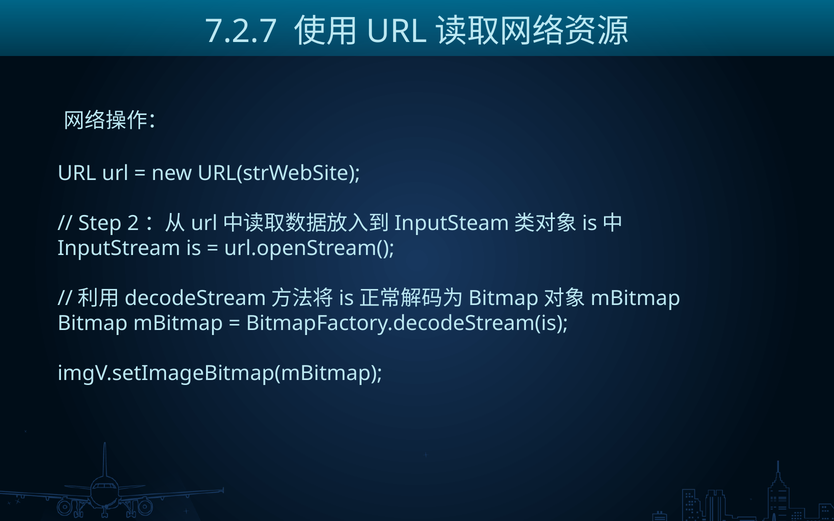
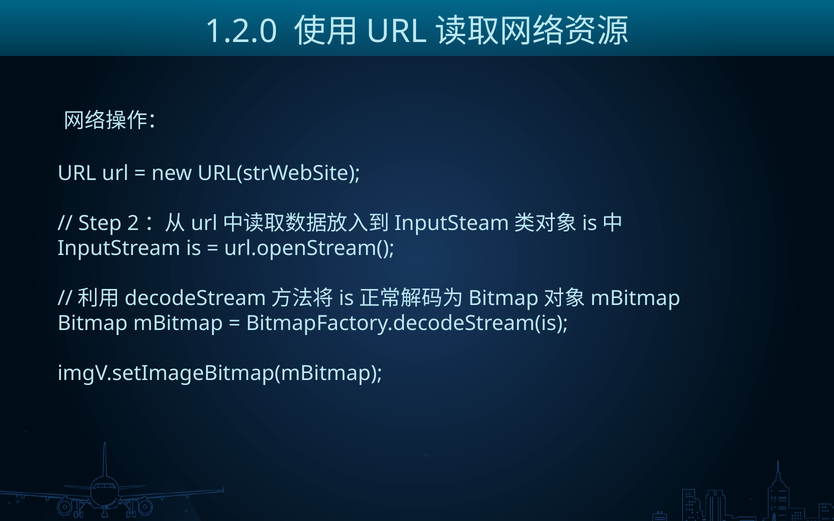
7.2.7: 7.2.7 -> 1.2.0 (241, 32)
